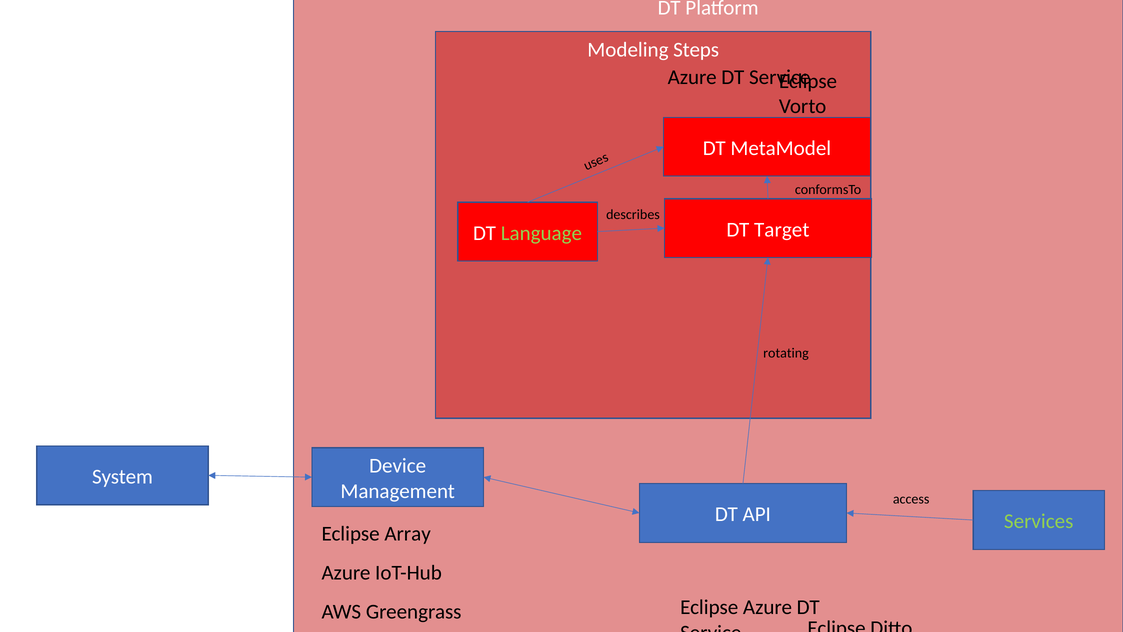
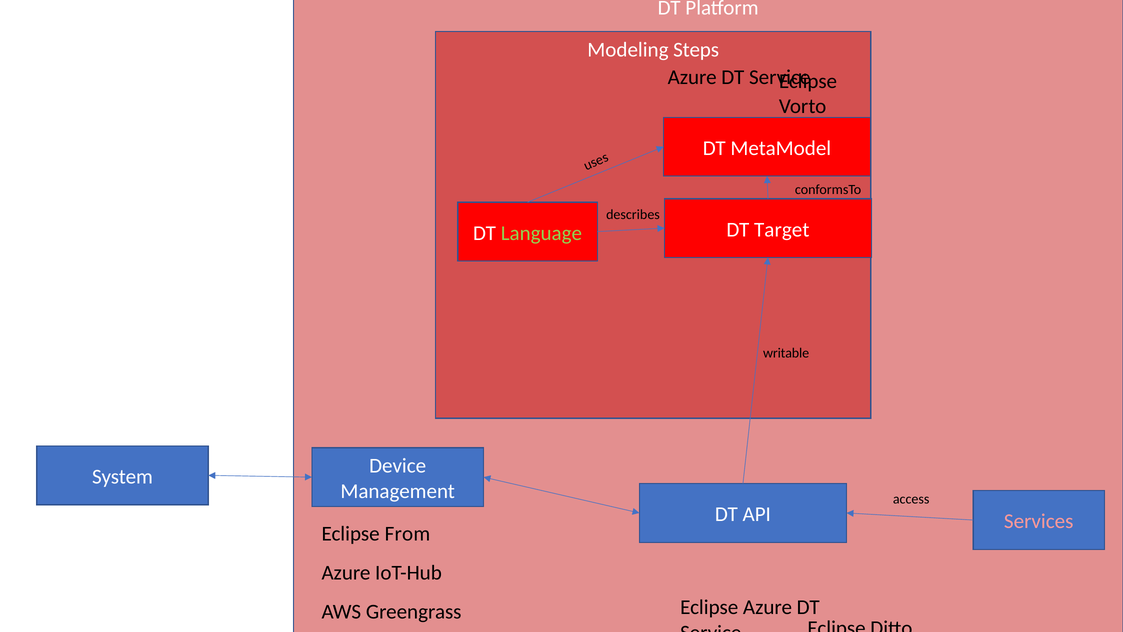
rotating: rotating -> writable (786, 353)
Services colour: light green -> pink (1039, 521)
Array: Array -> From (407, 533)
